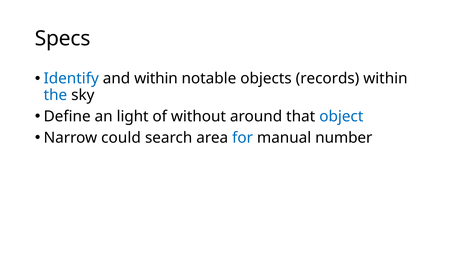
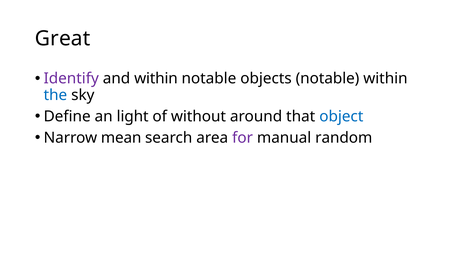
Specs: Specs -> Great (63, 39)
Identify colour: blue -> purple (71, 79)
objects records: records -> notable (328, 79)
could: could -> mean (121, 138)
for colour: blue -> purple (243, 138)
number: number -> random (344, 138)
